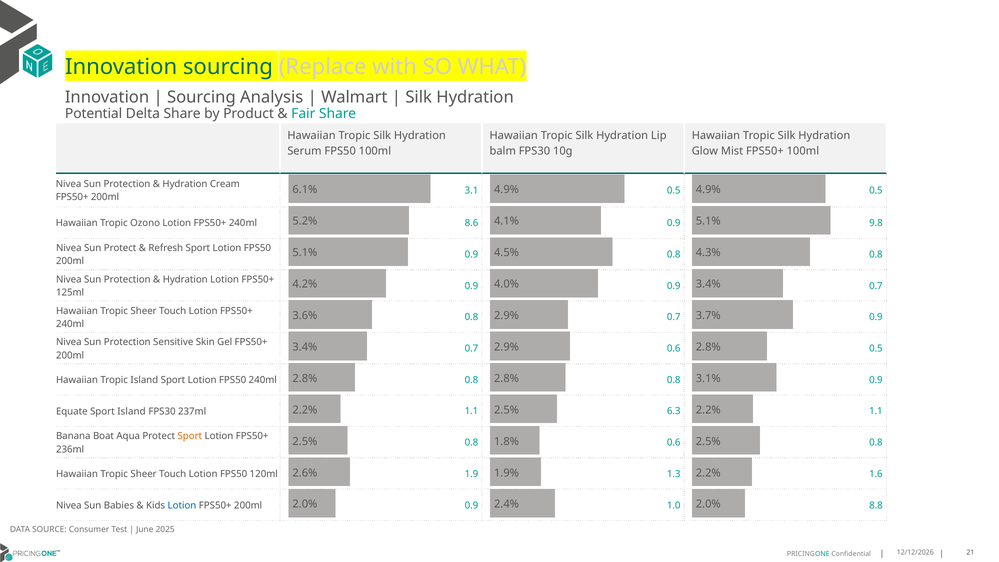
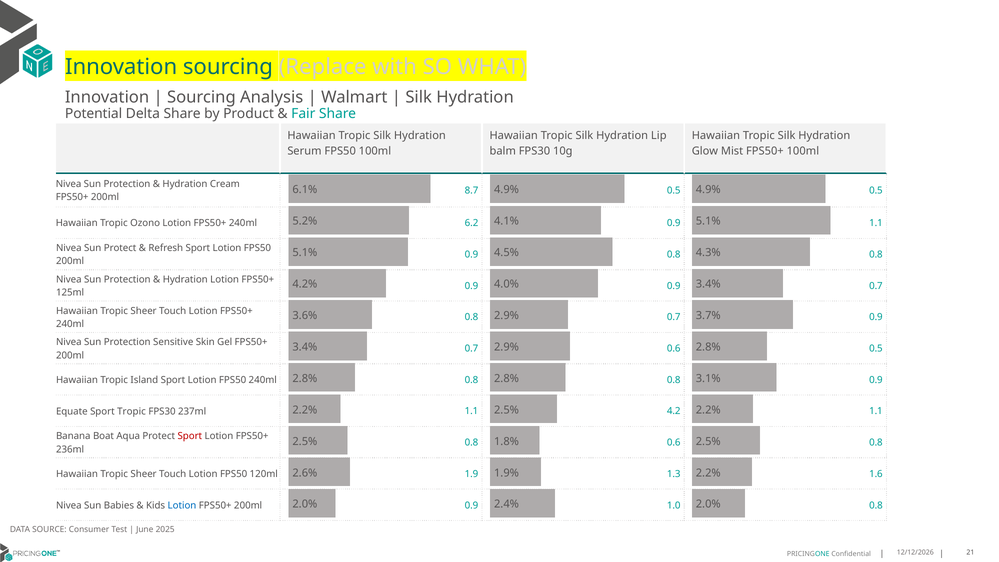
3.1: 3.1 -> 8.7 (472, 191)
8.6: 8.6 -> 6.2 (472, 223)
0.9 9.8: 9.8 -> 1.1 (876, 223)
Sport Island: Island -> Tropic (132, 411)
6.3: 6.3 -> 4.2 (674, 411)
Sport colour: orange -> red (190, 436)
1.0 8.8: 8.8 -> 0.8 (876, 505)
